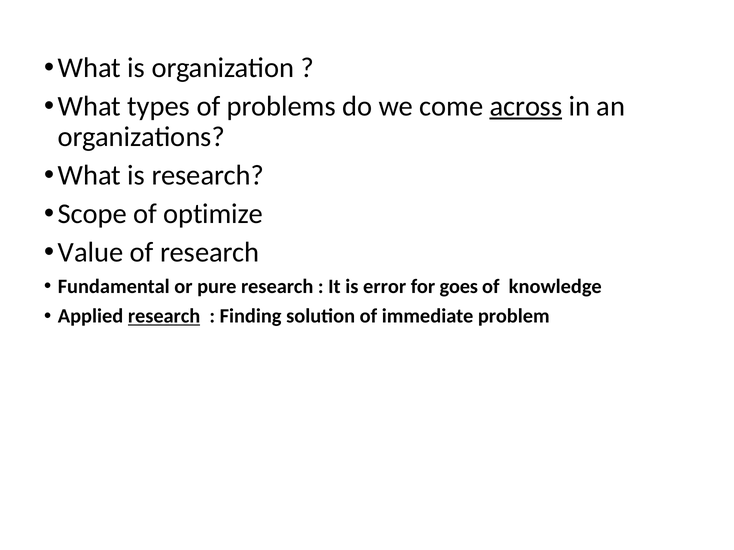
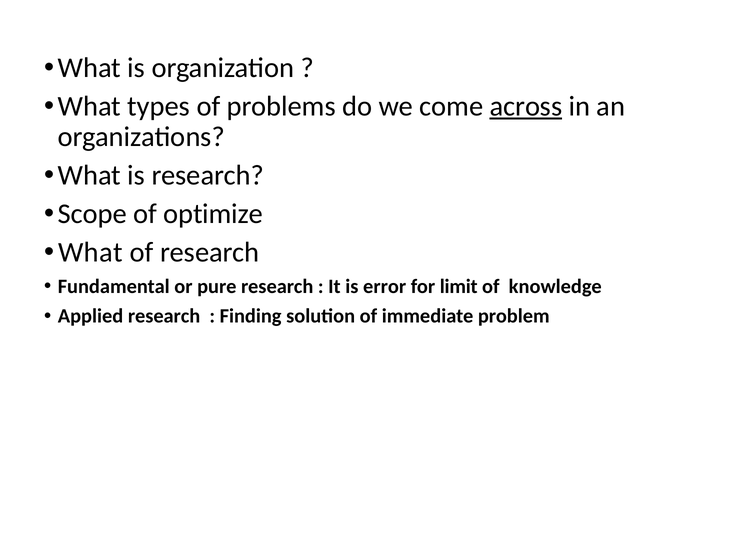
Value: Value -> What (91, 253)
goes: goes -> limit (459, 287)
research underline: present -> none (164, 316)
